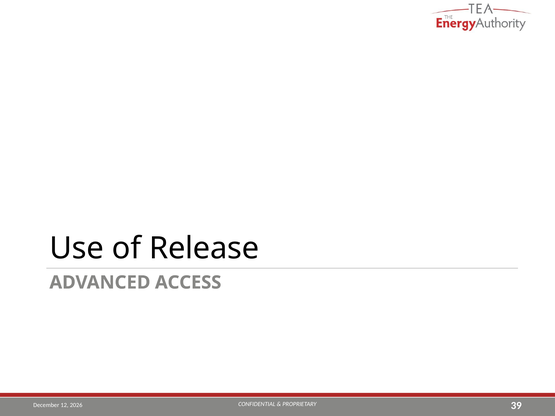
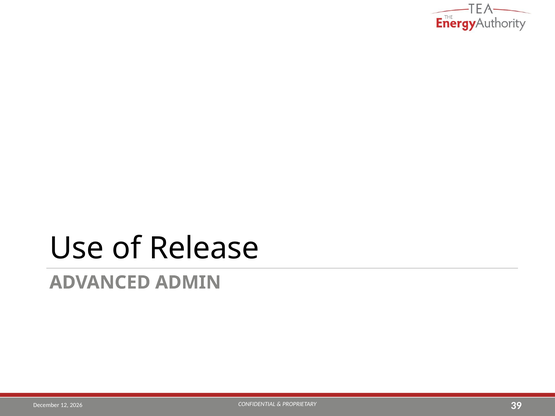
ACCESS: ACCESS -> ADMIN (188, 283)
